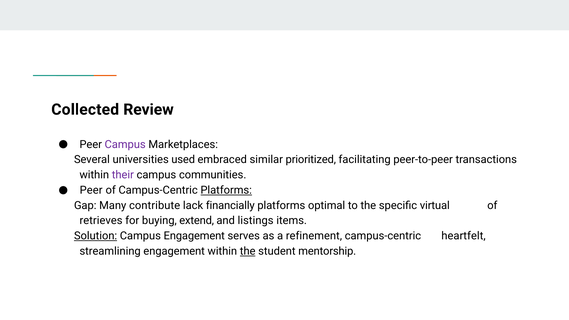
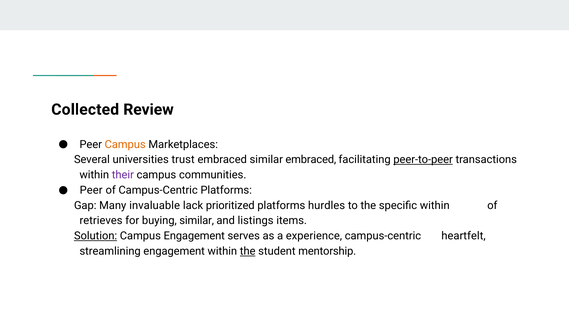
Campus colour: purple -> orange (125, 144)
used: used -> trust (183, 160)
similar prioritized: prioritized -> embraced (311, 160)
peer-to-peer underline: none -> present (423, 160)
Platforms underline: present -> none (226, 190)
contribute: contribute -> invaluable (155, 205)
financially: financially -> prioritized (230, 205)
optimal: optimal -> hurdles (327, 205)
specific virtual: virtual -> within (435, 205)
buying extend: extend -> similar (197, 221)
refinement: refinement -> experience (314, 236)
